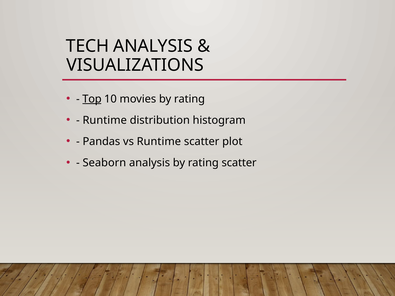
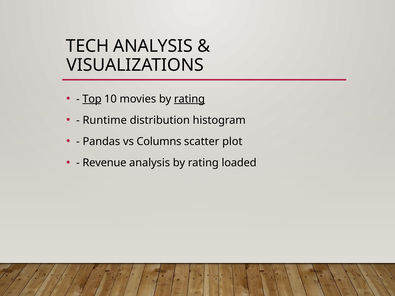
rating underline: none -> present (189, 99)
vs Runtime: Runtime -> Columns (159, 142)
Seaborn: Seaborn -> Revenue (104, 163)
rating scatter: scatter -> loaded (239, 163)
